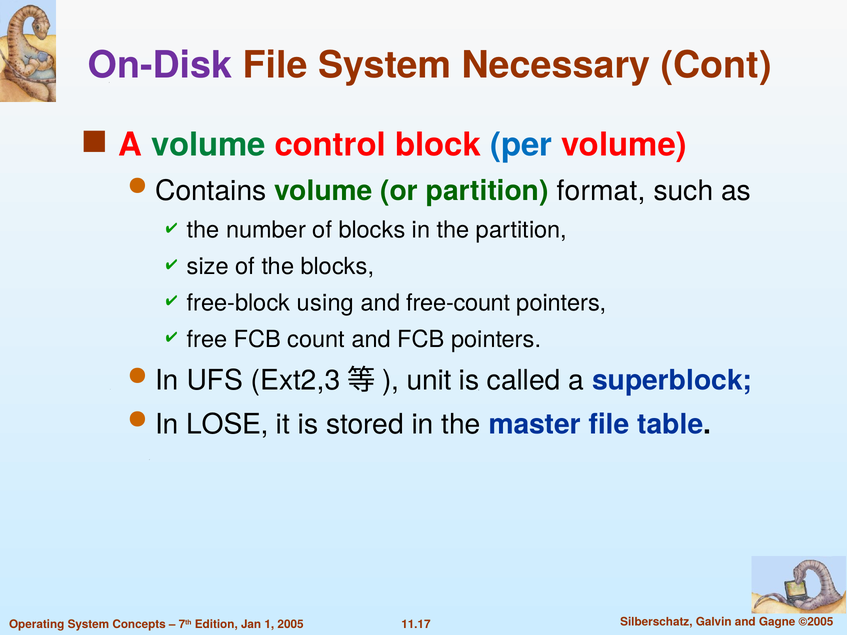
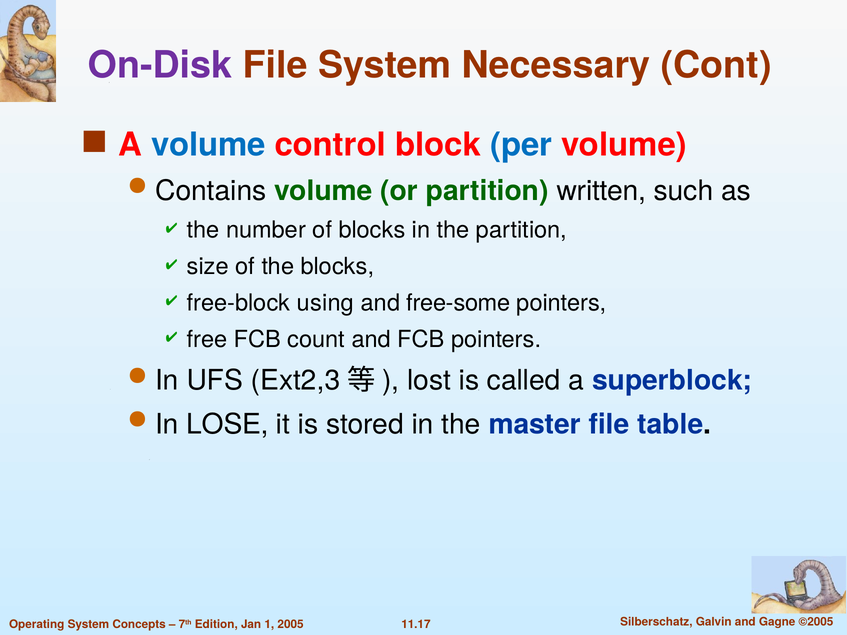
volume colour: green -> blue (208, 145)
format: format -> written (601, 191)
free-count: free-count -> free-some (458, 303)
unit: unit -> lost (429, 381)
